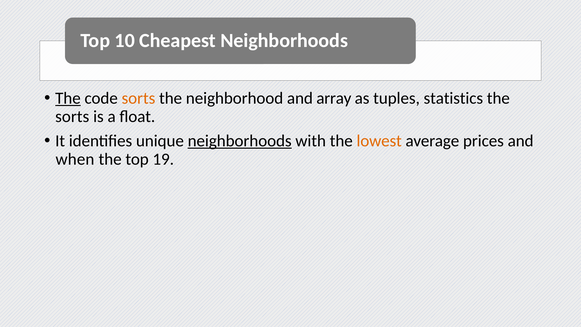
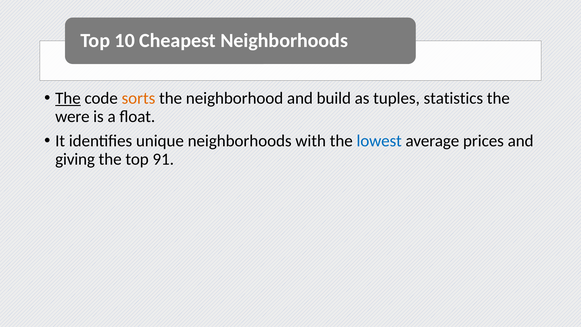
array: array -> build (334, 98)
sorts: sorts -> were (72, 117)
neighborhoods underline: present -> none (240, 141)
lowest colour: orange -> blue (379, 141)
when: when -> giving (75, 159)
19: 19 -> 91 (163, 159)
